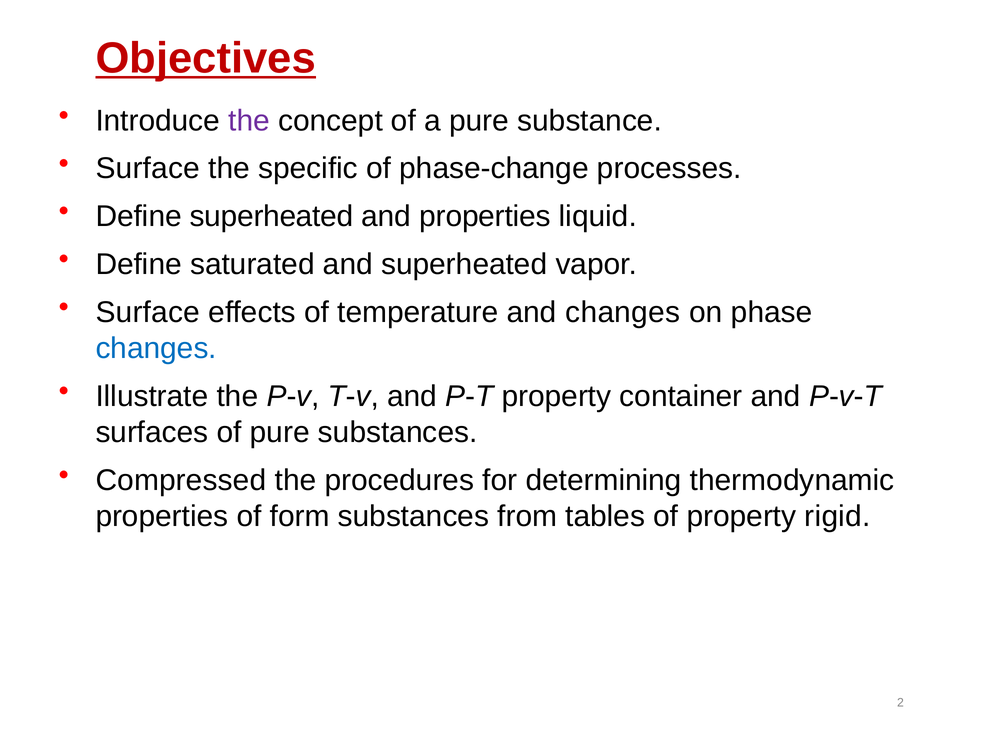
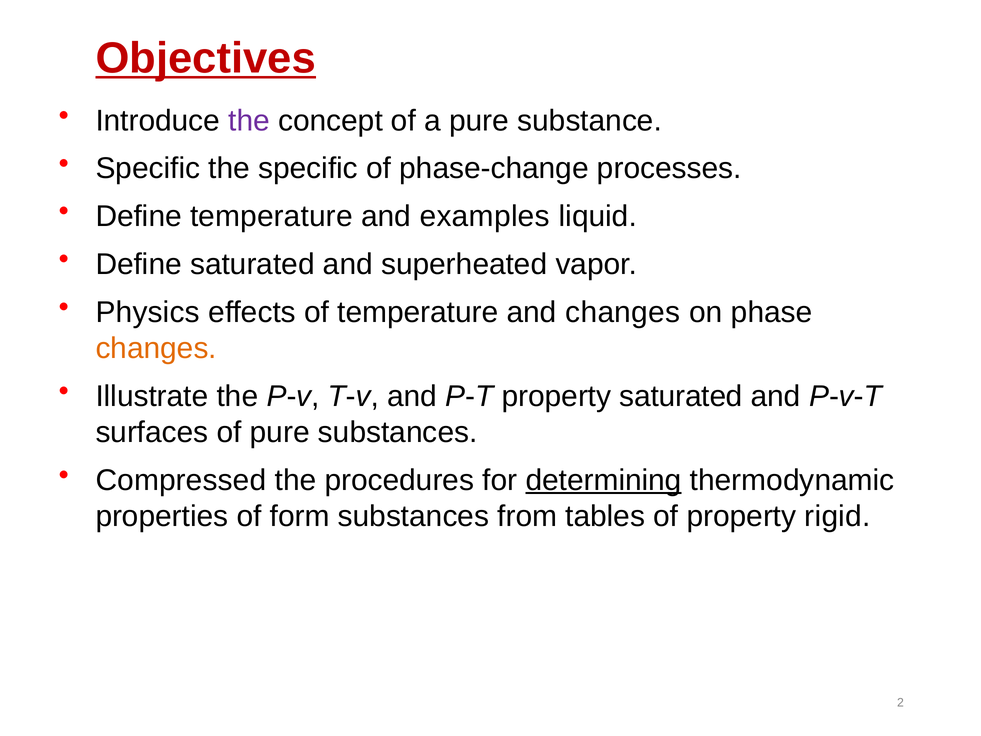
Surface: Surface -> Specific (148, 169)
Define superheated: superheated -> temperature (271, 216)
and properties: properties -> examples (485, 216)
Surface: Surface -> Physics (148, 312)
changes colour: blue -> orange (156, 348)
property container: container -> saturated (681, 396)
determining underline: none -> present (604, 480)
